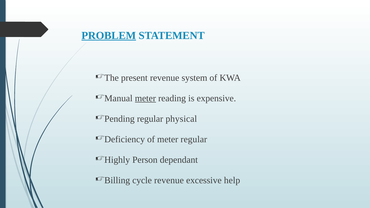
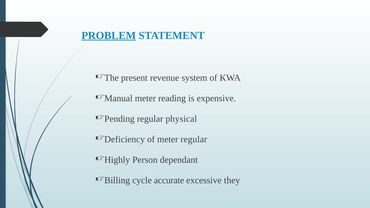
meter underline: present -> none (145, 98)
cycle revenue: revenue -> accurate (169, 180)
help: help -> they (232, 180)
